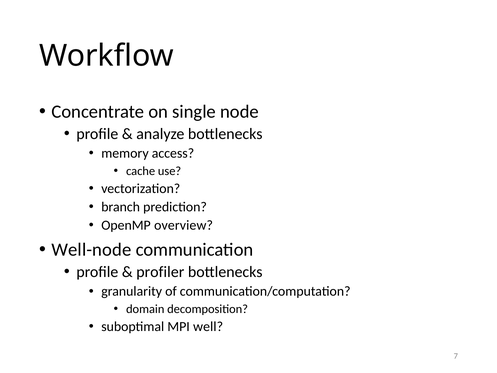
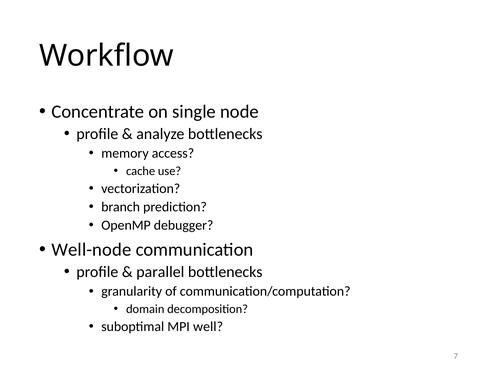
overview: overview -> debugger (184, 225)
profiler: profiler -> parallel (160, 272)
